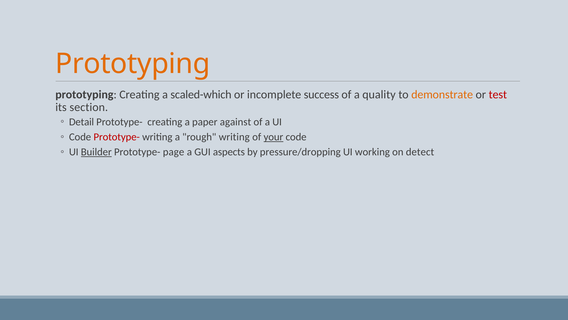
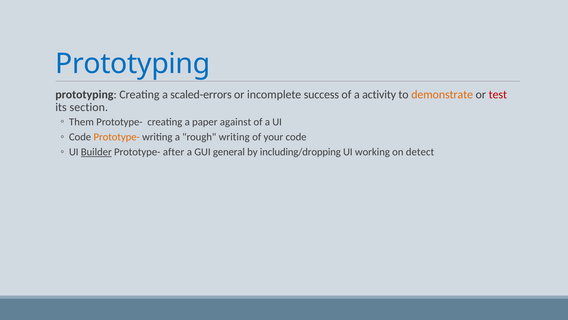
Prototyping colour: orange -> blue (133, 64)
scaled-which: scaled-which -> scaled-errors (201, 94)
quality: quality -> activity (379, 94)
Detail: Detail -> Them (81, 122)
Prototype- colour: red -> orange (117, 137)
your underline: present -> none (273, 137)
page: page -> after (174, 152)
aspects: aspects -> general (229, 152)
pressure/dropping: pressure/dropping -> including/dropping (300, 152)
